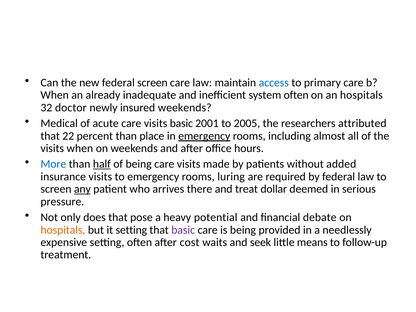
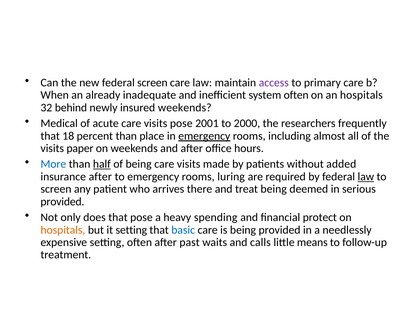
access colour: blue -> purple (274, 83)
doctor: doctor -> behind (71, 108)
visits basic: basic -> pose (181, 123)
2005: 2005 -> 2000 (247, 123)
attributed: attributed -> frequently (362, 123)
22: 22 -> 18 (68, 136)
visits when: when -> paper (80, 148)
insurance visits: visits -> after (100, 177)
law underline: none -> present (366, 177)
any underline: present -> none (82, 189)
treat dollar: dollar -> being (274, 189)
pressure: pressure -> provided (62, 202)
potential: potential -> spending (216, 217)
debate: debate -> protect (320, 217)
basic colour: purple -> blue (183, 230)
cost: cost -> past (190, 242)
seek: seek -> calls (260, 242)
